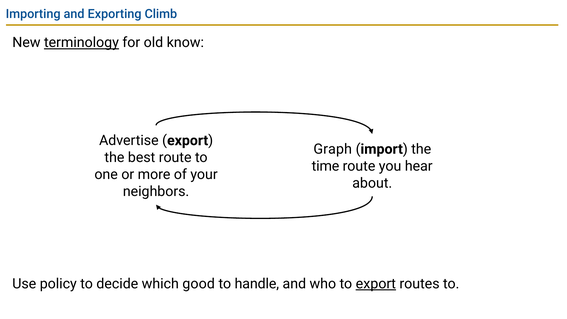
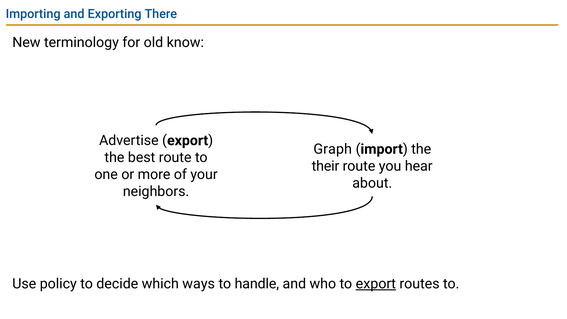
Climb: Climb -> There (161, 14)
terminology underline: present -> none (81, 43)
time: time -> their (326, 166)
good: good -> ways (199, 284)
